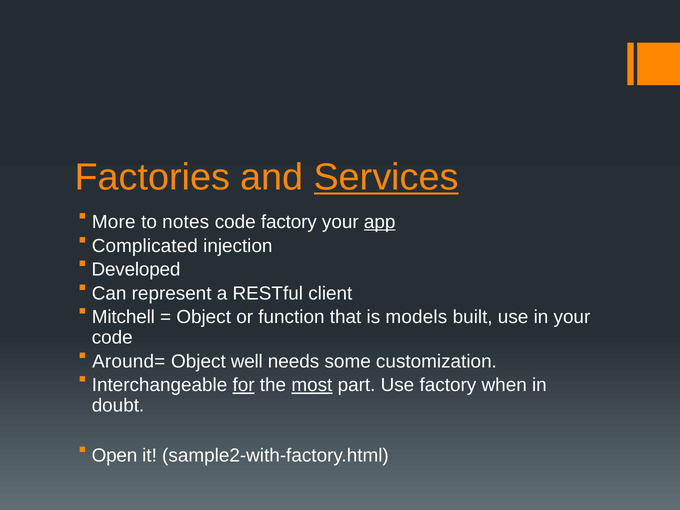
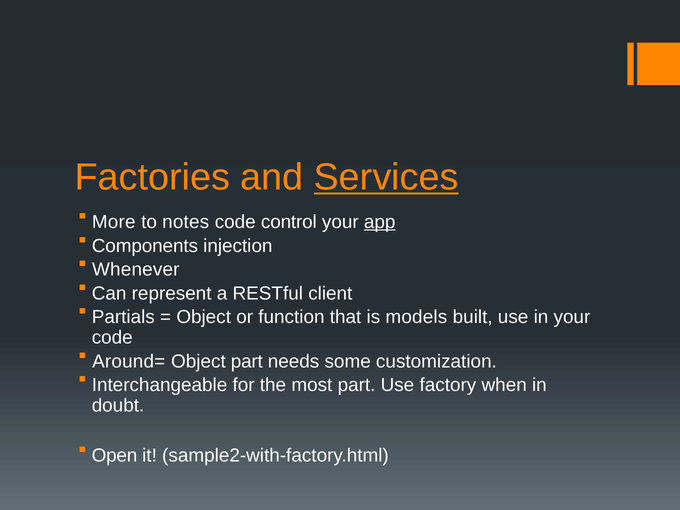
code factory: factory -> control (289, 222)
Complicated: Complicated -> Components (145, 246)
Developed: Developed -> Whenever (136, 270)
Mitchell: Mitchell -> Partials (123, 317)
Object well: well -> part (247, 361)
for underline: present -> none (244, 385)
most underline: present -> none (312, 385)
